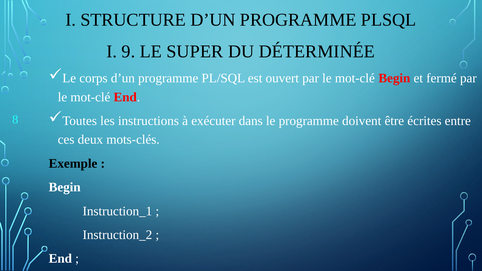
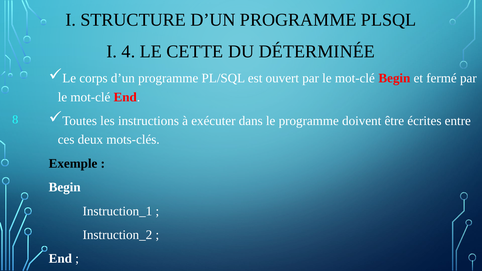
9: 9 -> 4 (128, 51)
SUPER: SUPER -> CETTE (195, 51)
